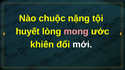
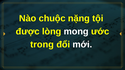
huyết: huyết -> được (28, 32)
mong colour: pink -> white (76, 32)
khiên: khiên -> trong (42, 45)
